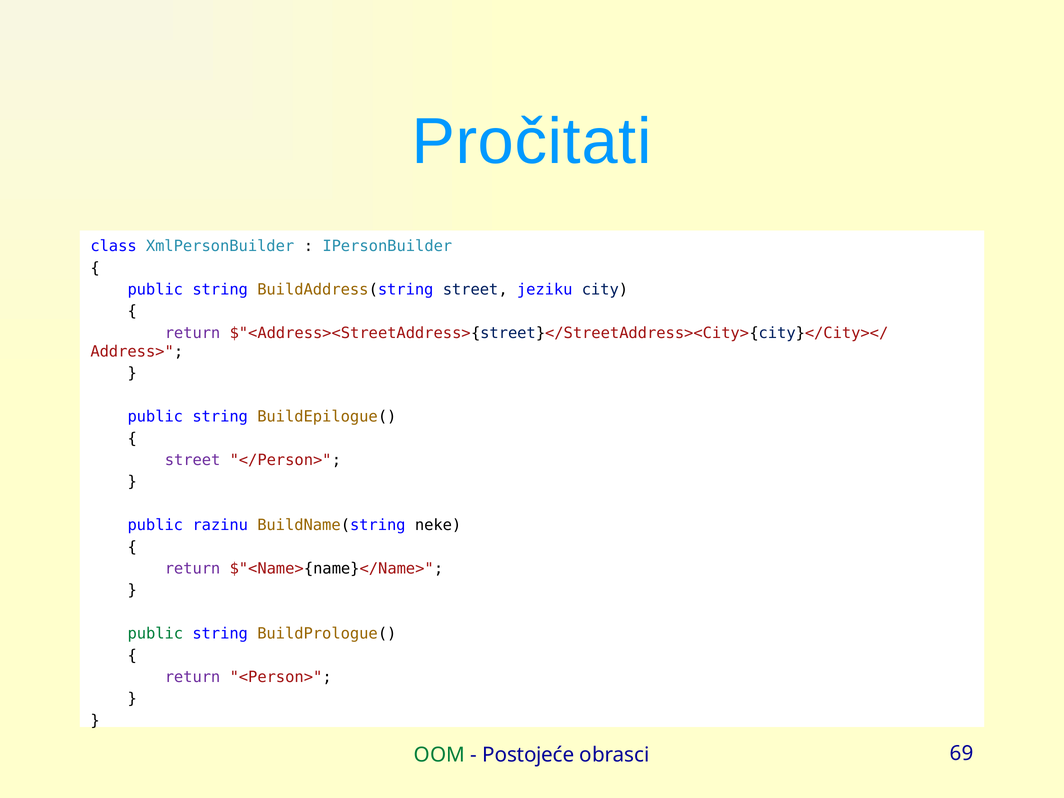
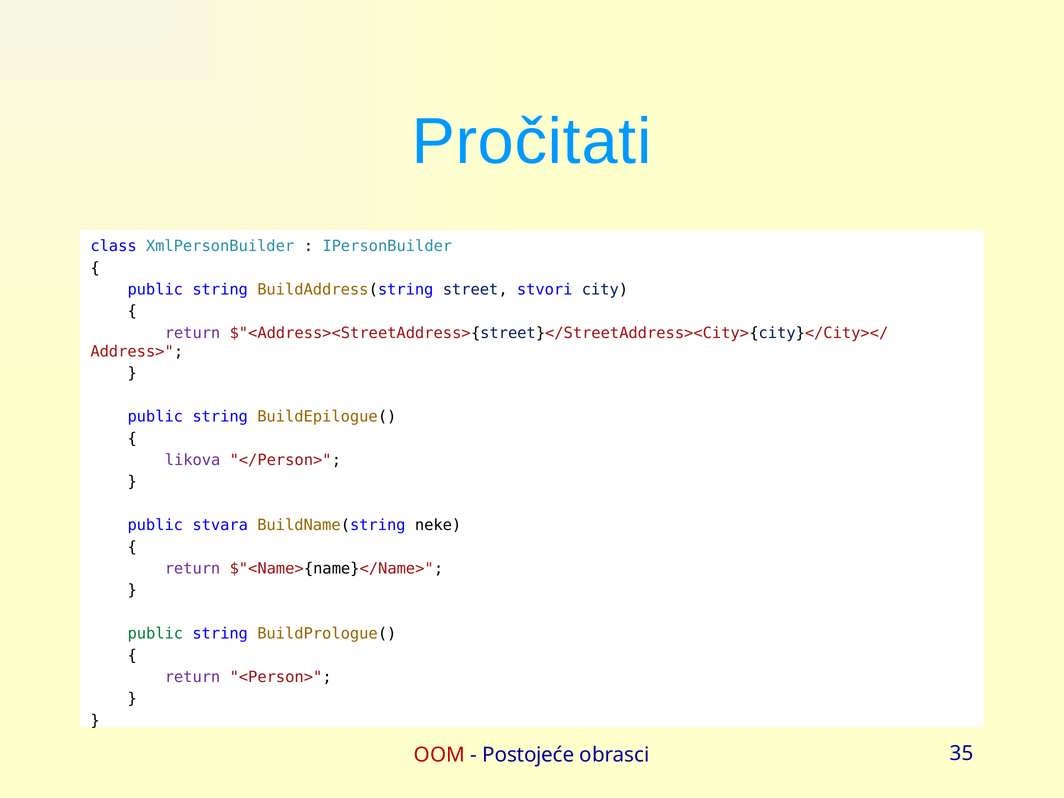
jeziku: jeziku -> stvori (545, 290)
street: street -> likova (193, 460)
razinu: razinu -> stvara (220, 525)
OOM colour: green -> red (439, 755)
69: 69 -> 35 (962, 753)
